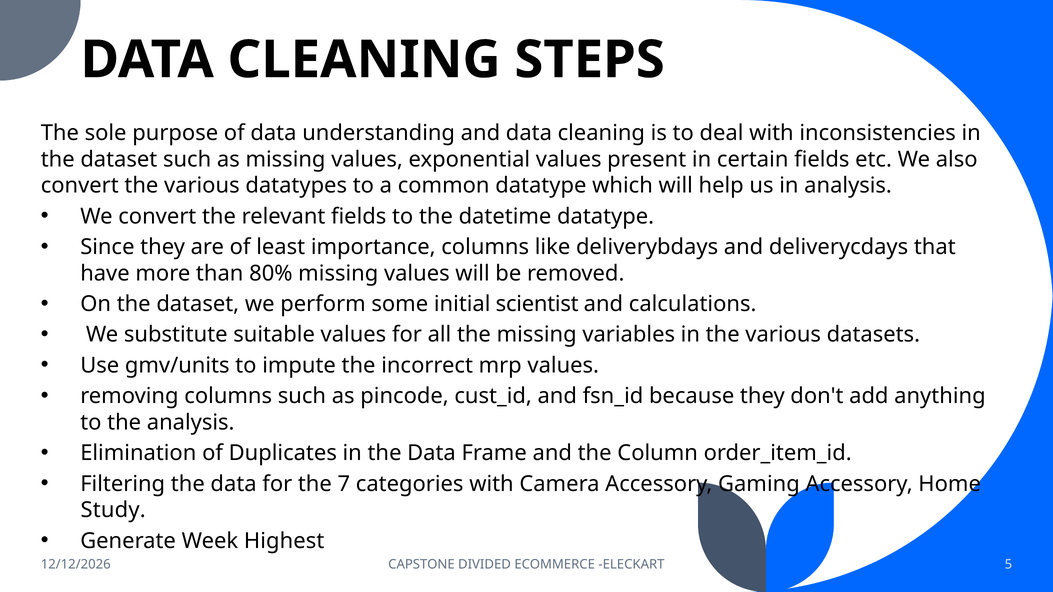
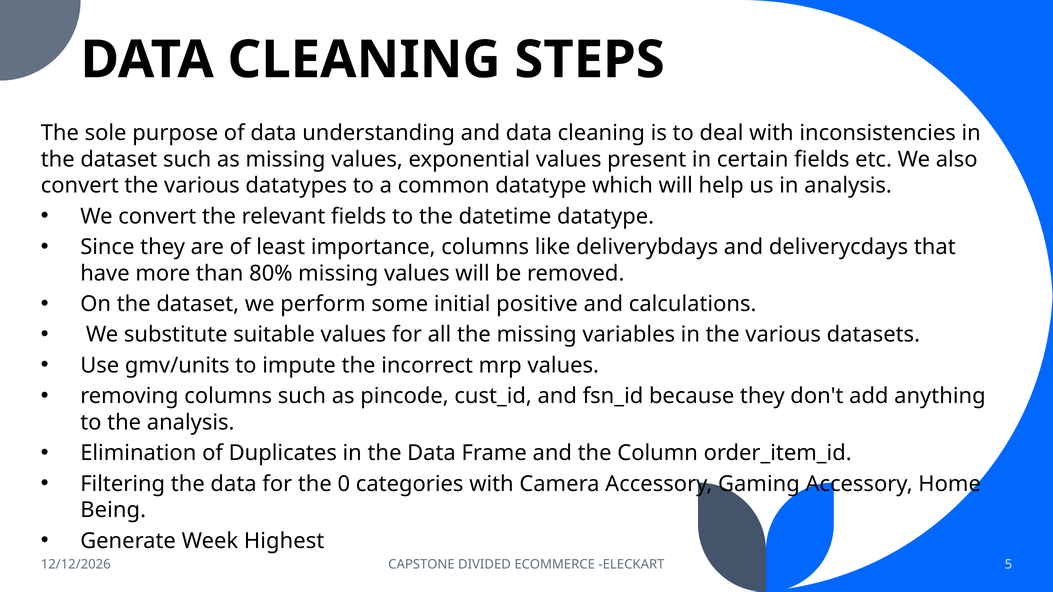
scientist: scientist -> positive (537, 304)
7: 7 -> 0 (344, 484)
Study: Study -> Being (113, 510)
